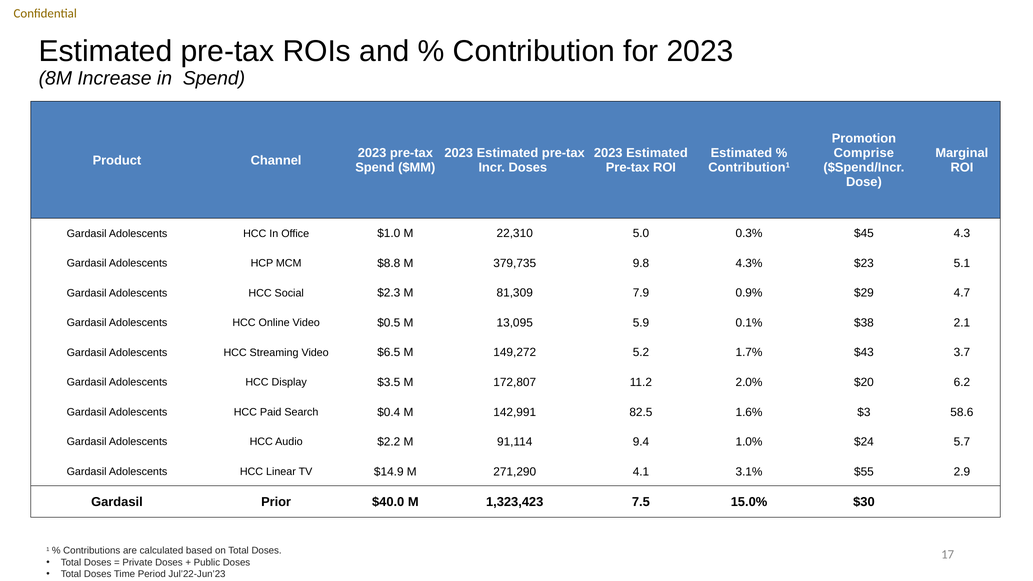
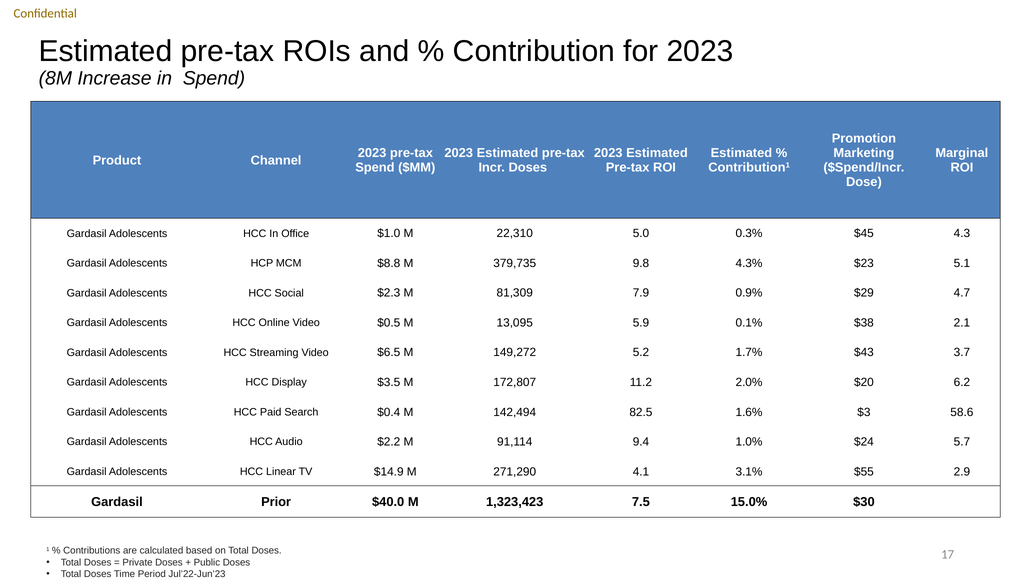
Comprise: Comprise -> Marketing (864, 153)
142,991: 142,991 -> 142,494 (515, 412)
